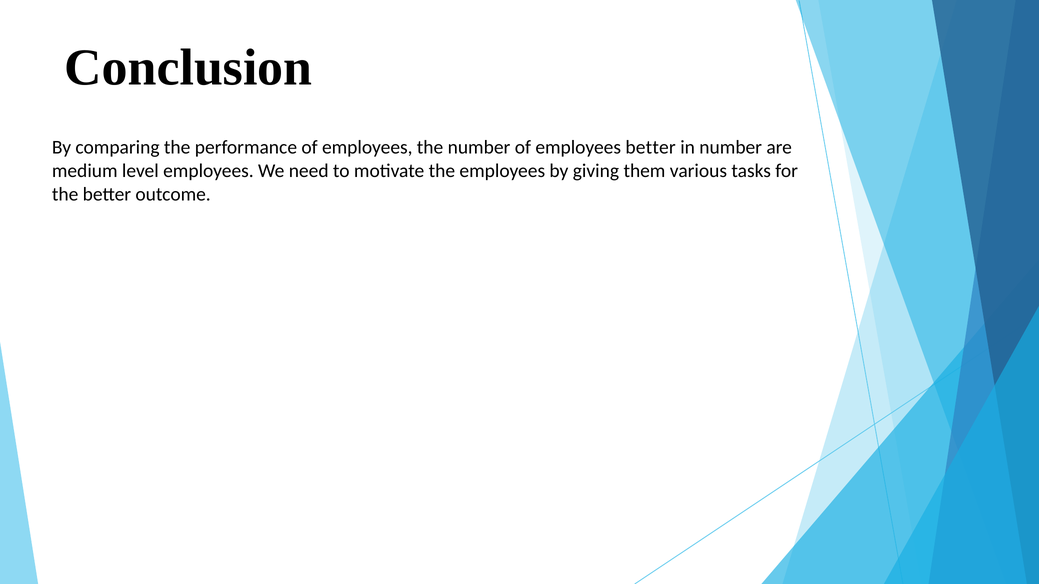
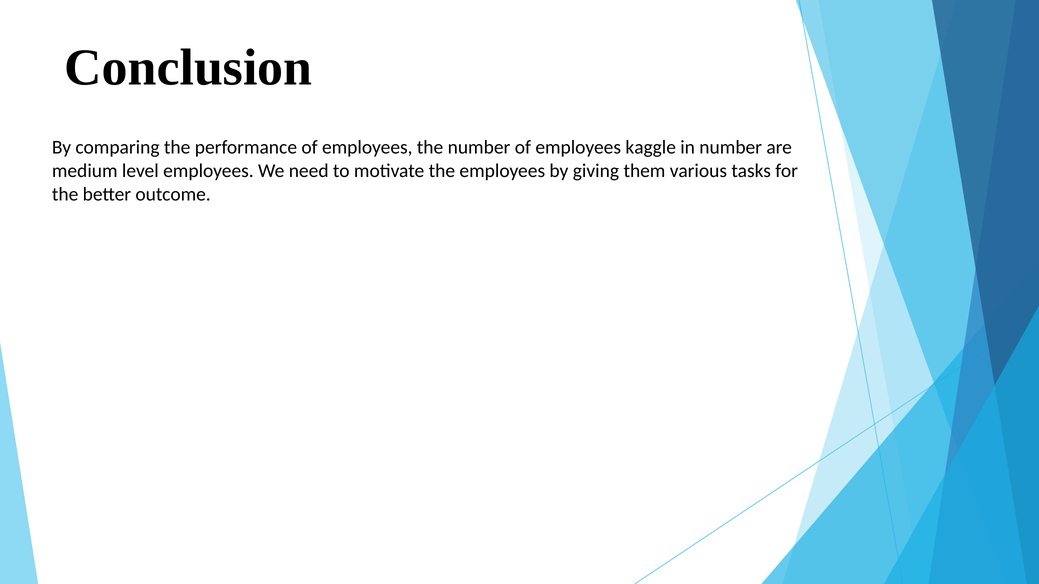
employees better: better -> kaggle (651, 147)
